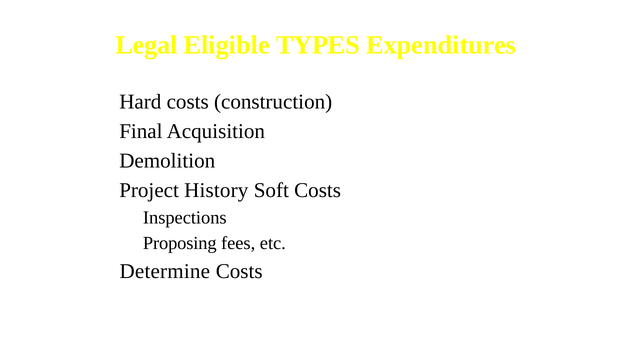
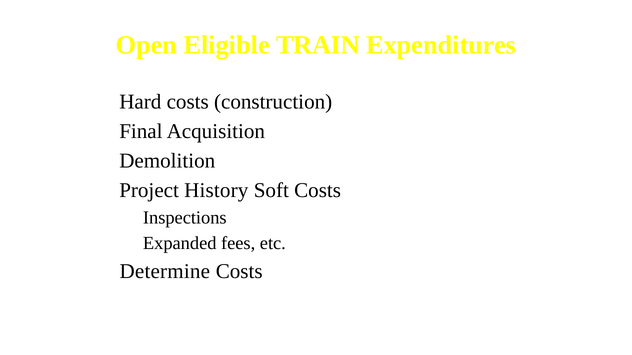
Legal: Legal -> Open (146, 45)
TYPES: TYPES -> TRAIN (318, 45)
Proposing: Proposing -> Expanded (180, 244)
